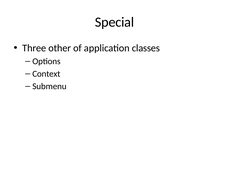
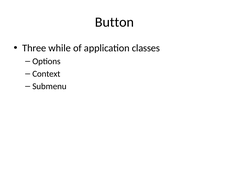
Special: Special -> Button (114, 22)
other: other -> while (60, 48)
